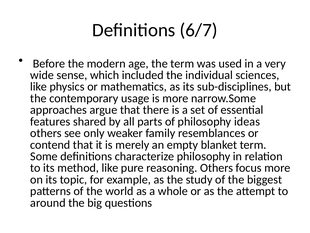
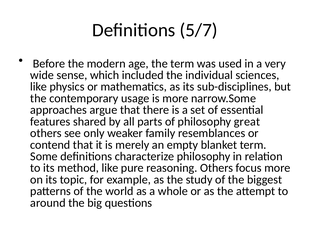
6/7: 6/7 -> 5/7 (199, 30)
ideas: ideas -> great (247, 121)
